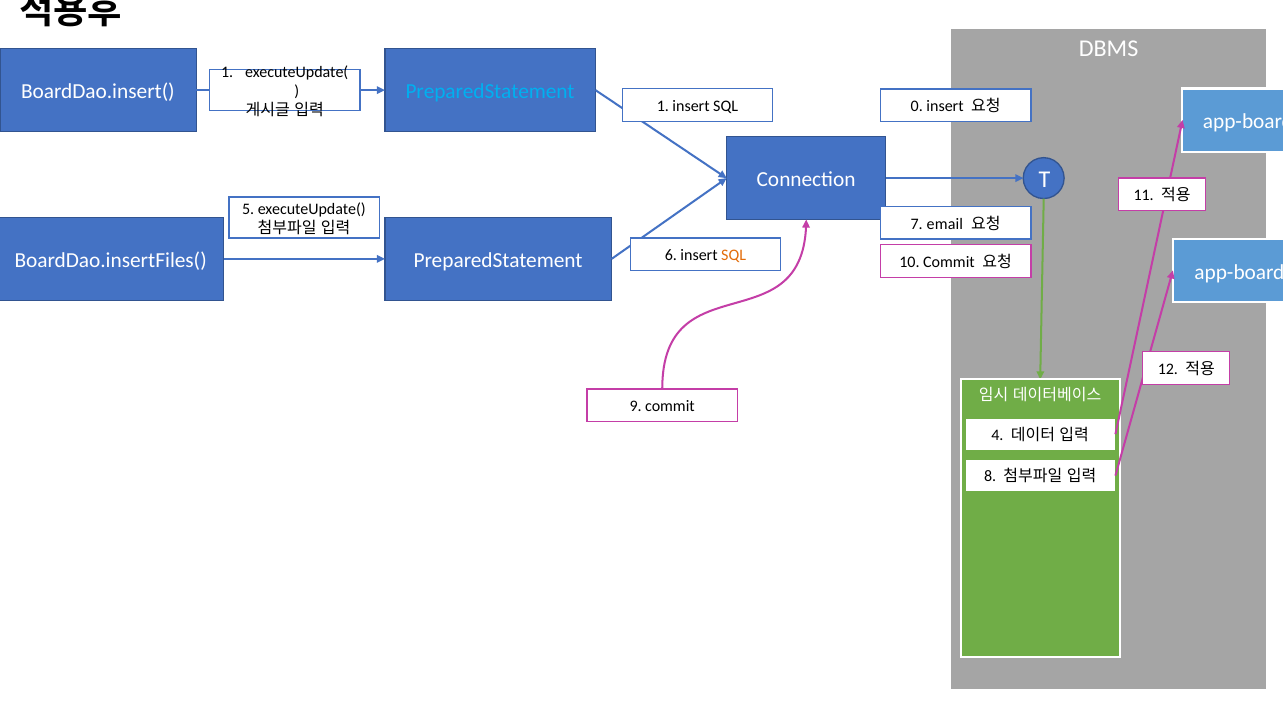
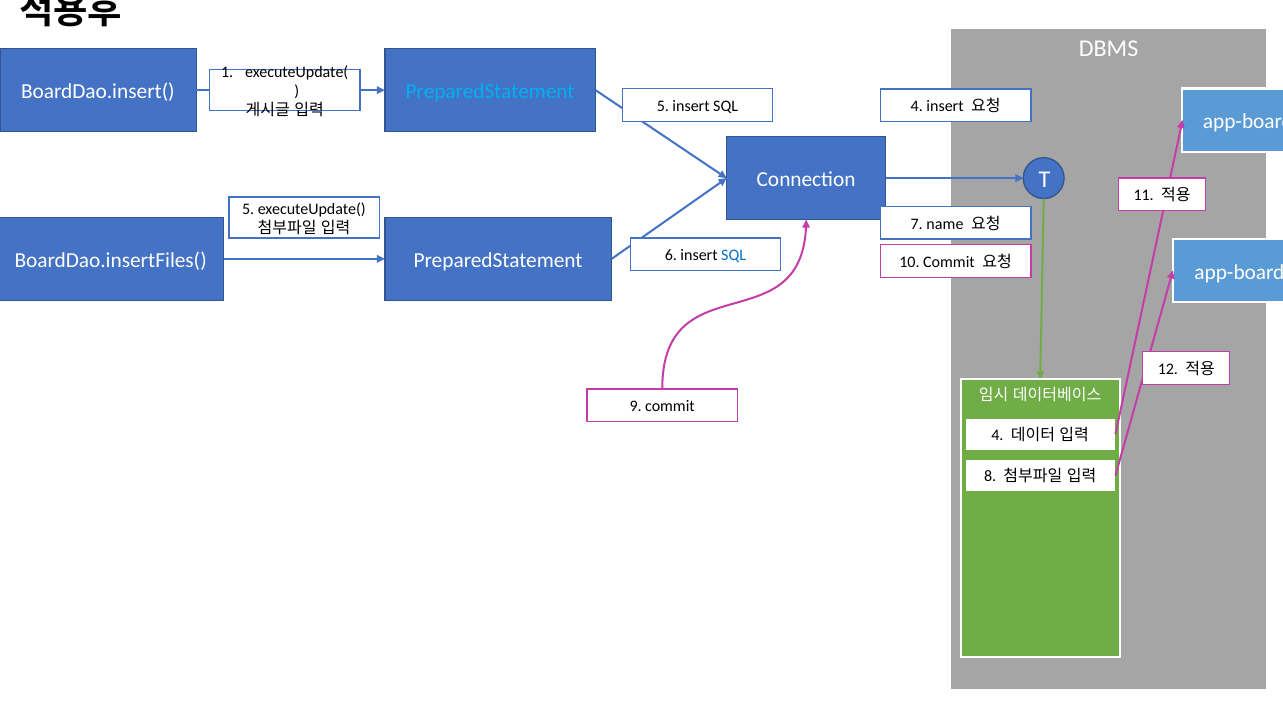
1: 1 -> 5 (663, 106)
SQL 0: 0 -> 4 (917, 106)
email: email -> name (945, 224)
SQL colour: orange -> blue (734, 255)
